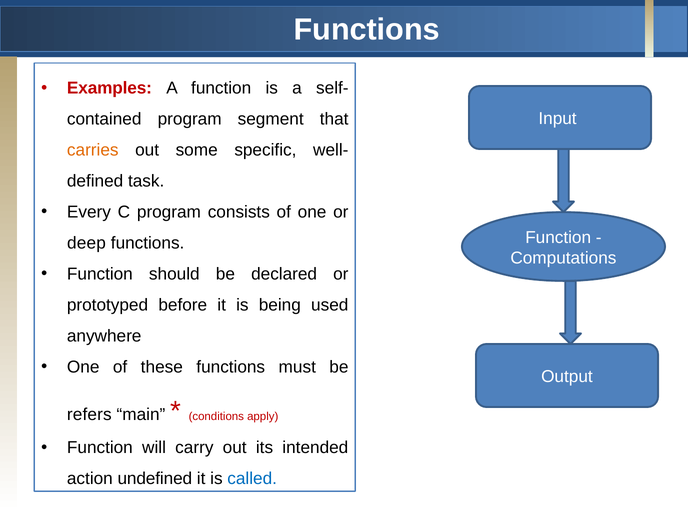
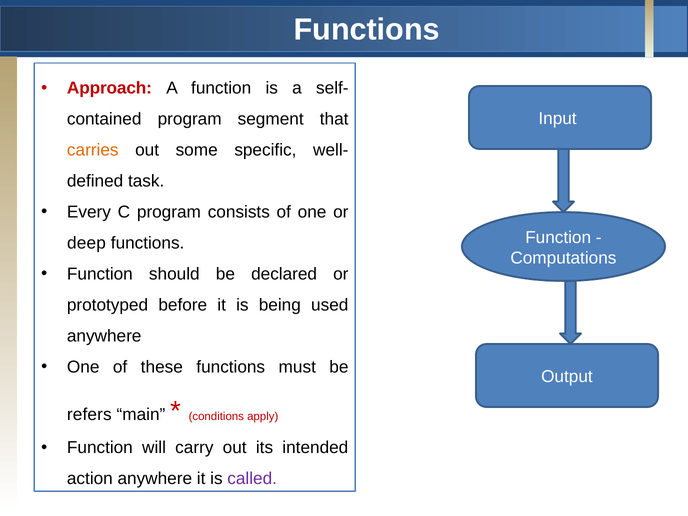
Examples: Examples -> Approach (109, 88)
action undefined: undefined -> anywhere (155, 479)
called colour: blue -> purple (252, 479)
